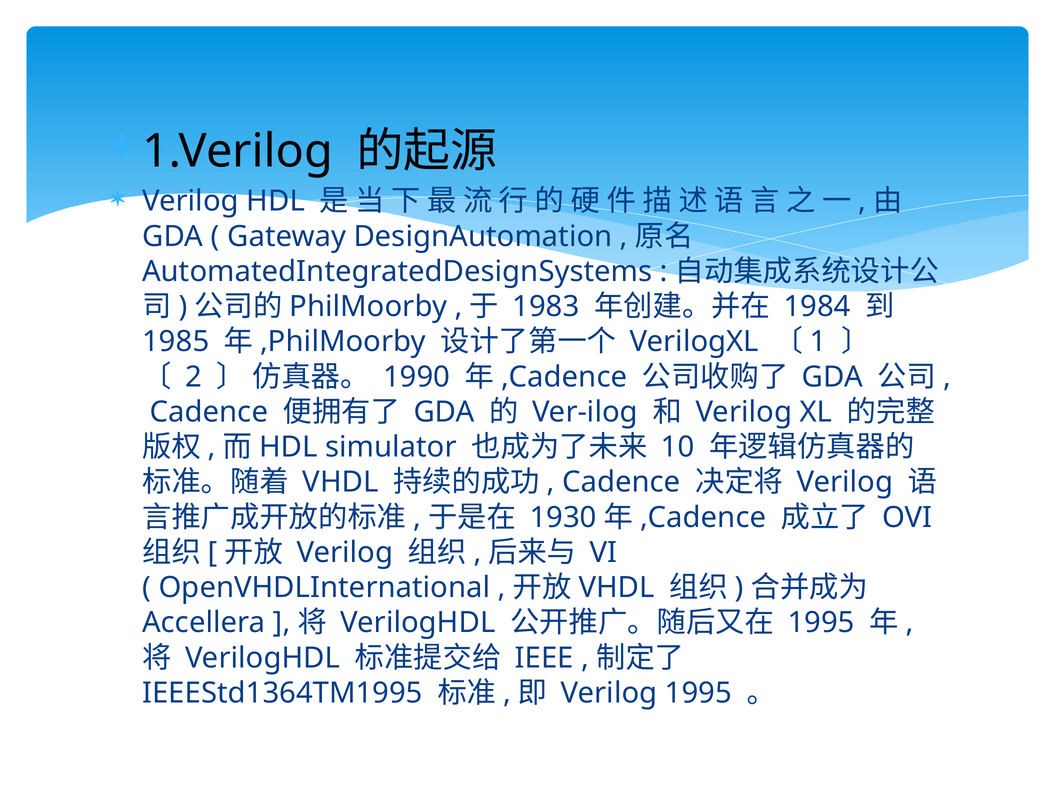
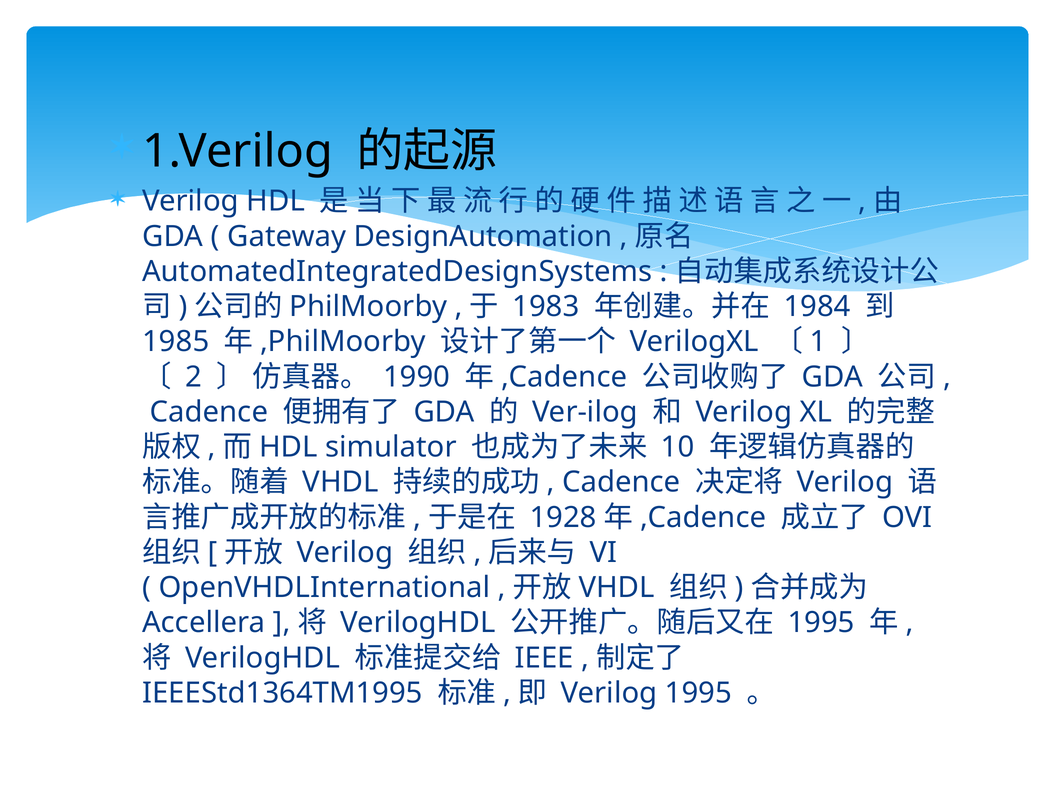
1930: 1930 -> 1928 (563, 518)
